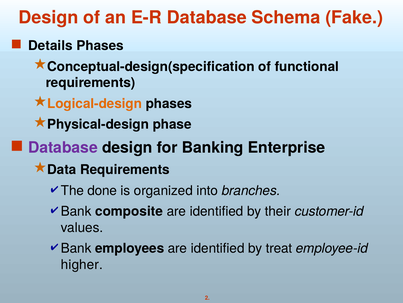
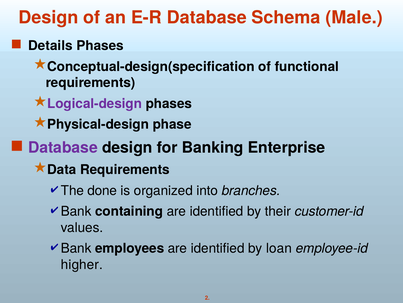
Fake: Fake -> Male (354, 17)
Logical-design colour: orange -> purple (95, 103)
composite: composite -> containing (129, 211)
treat: treat -> loan (279, 248)
